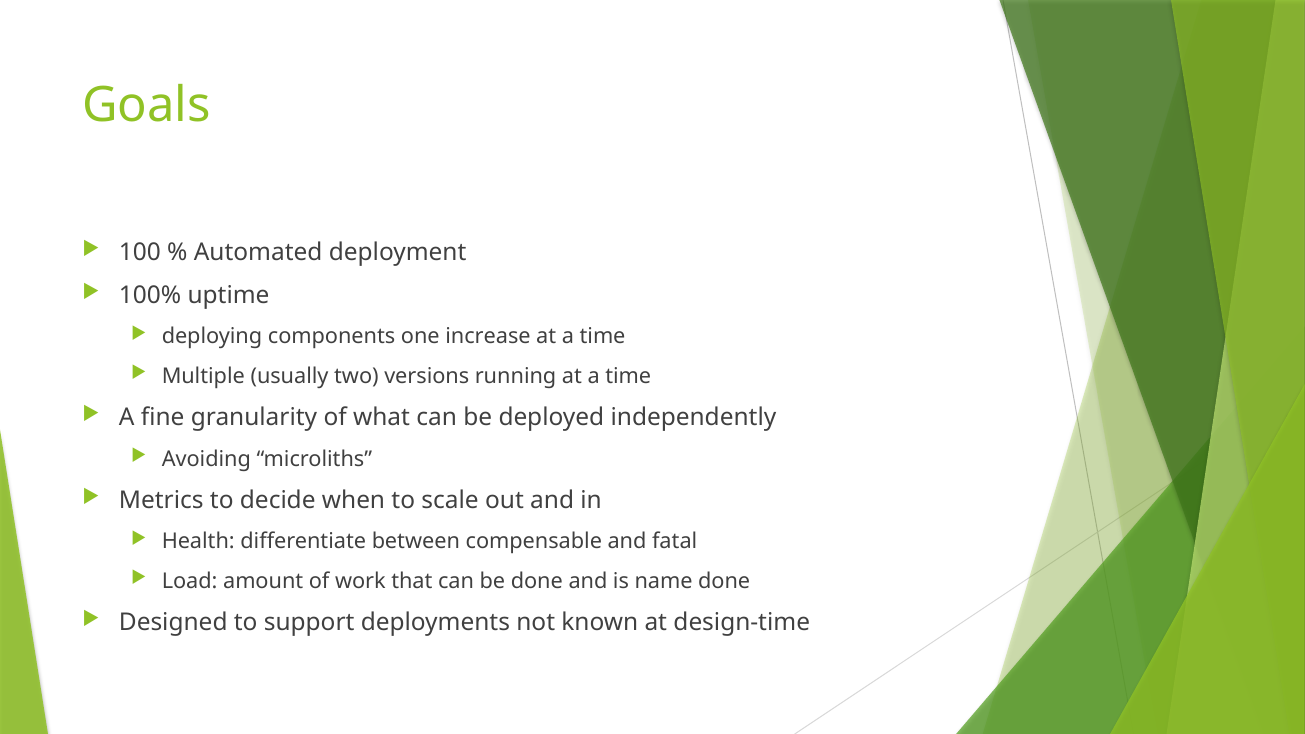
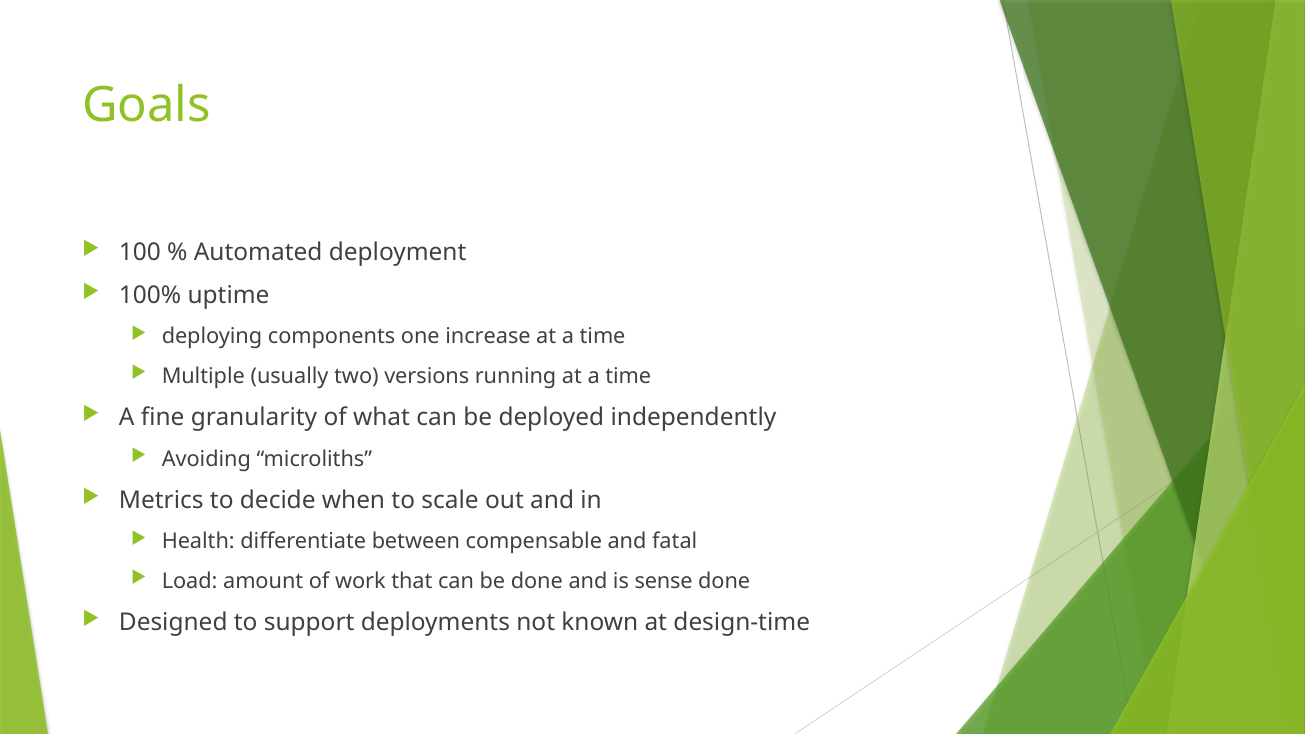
name: name -> sense (664, 581)
